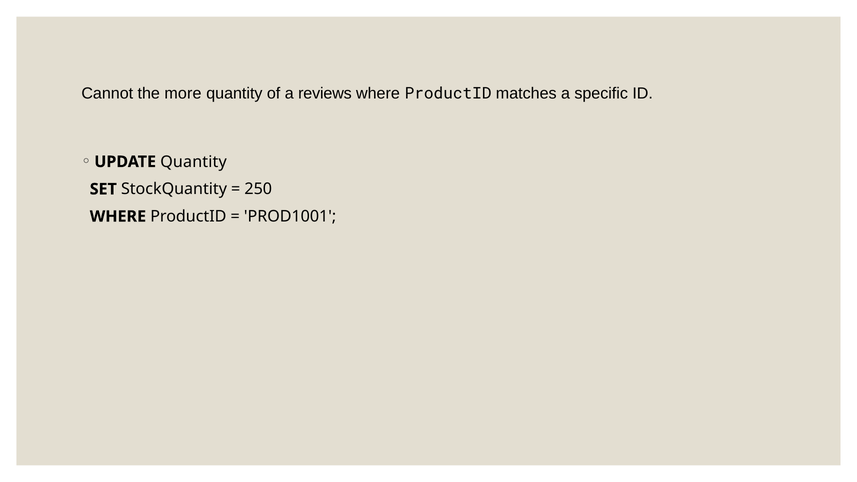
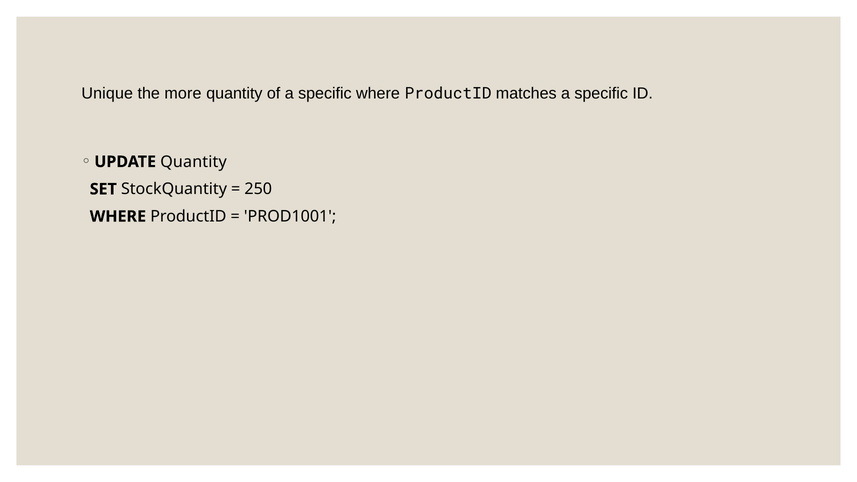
Cannot: Cannot -> Unique (107, 93)
of a reviews: reviews -> specific (325, 93)
